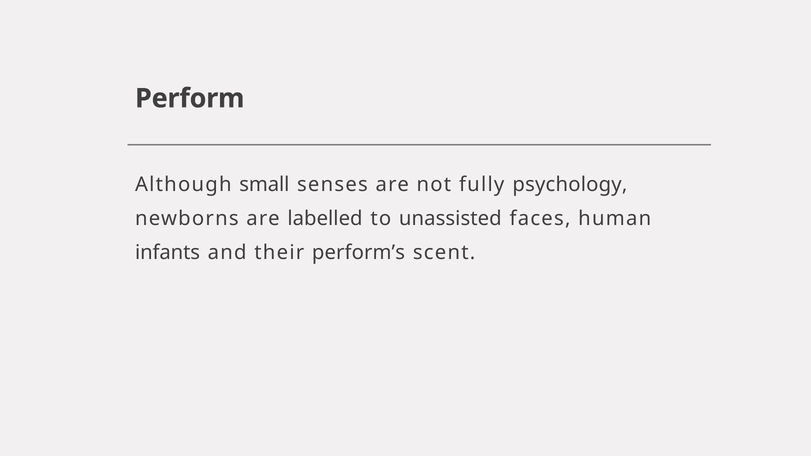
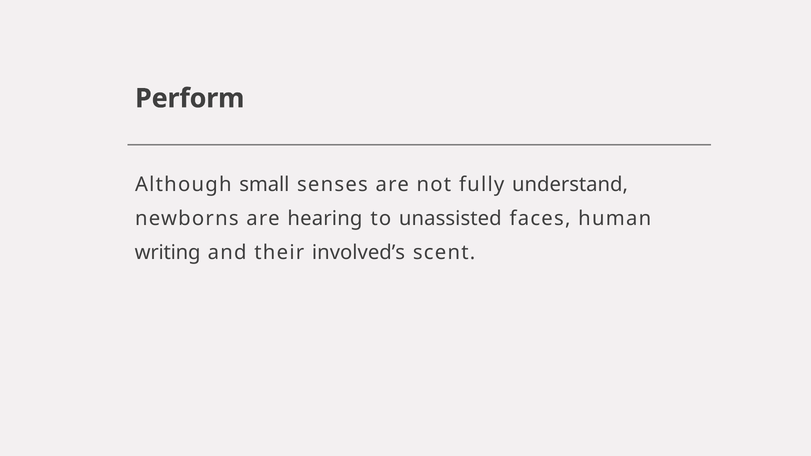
psychology: psychology -> understand (570, 184)
labelled: labelled -> hearing (325, 218)
infants: infants -> writing (168, 253)
perform’s: perform’s -> involved’s (359, 253)
